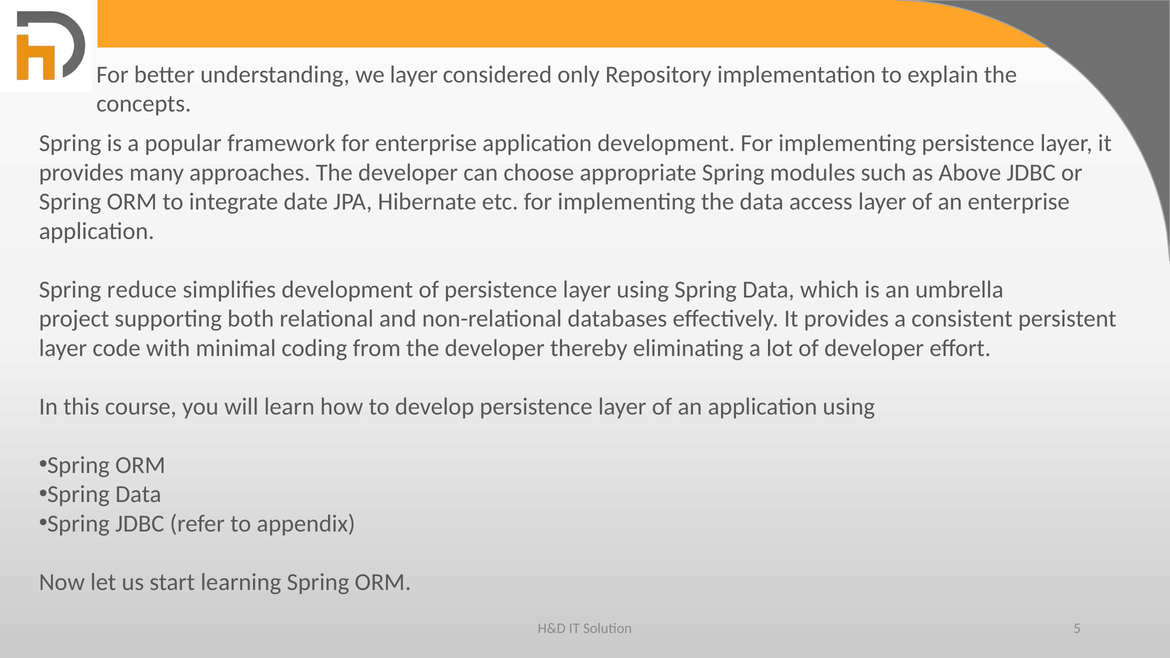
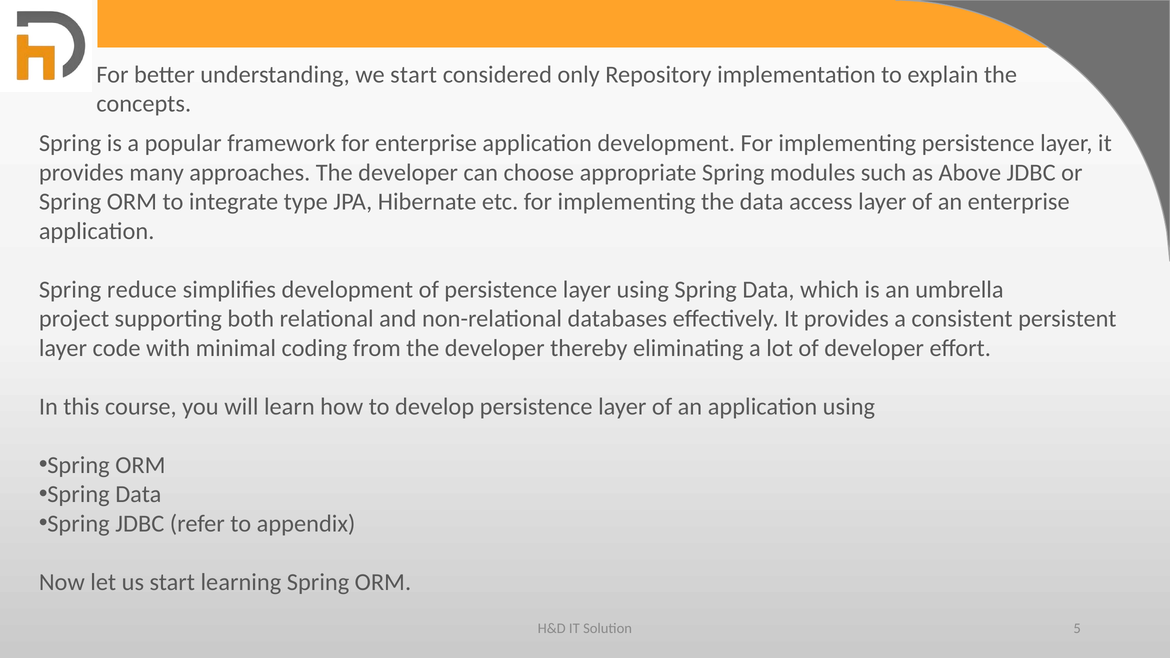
we layer: layer -> start (414, 75)
date: date -> type (306, 202)
